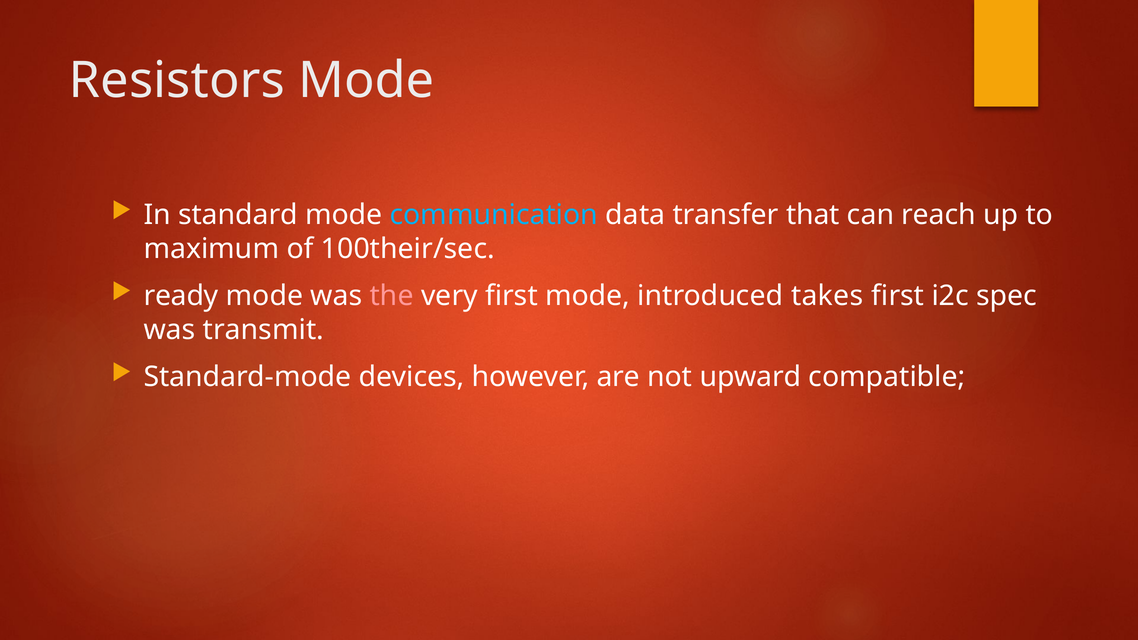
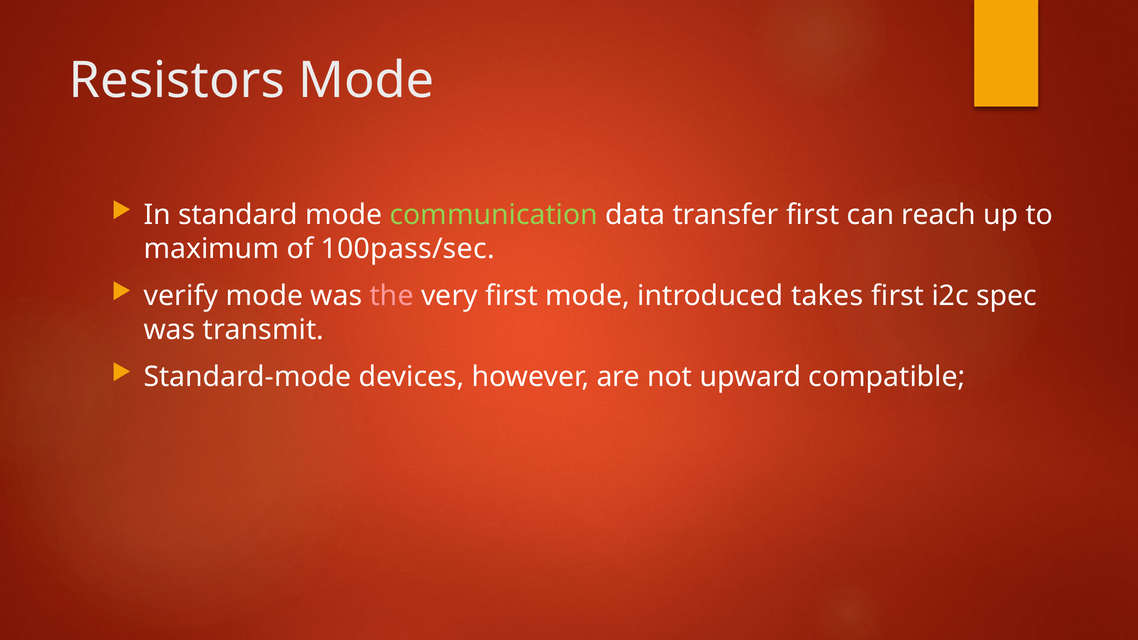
communication colour: light blue -> light green (494, 215)
transfer that: that -> first (813, 215)
100their/sec: 100their/sec -> 100pass/sec (408, 249)
ready: ready -> verify (181, 296)
